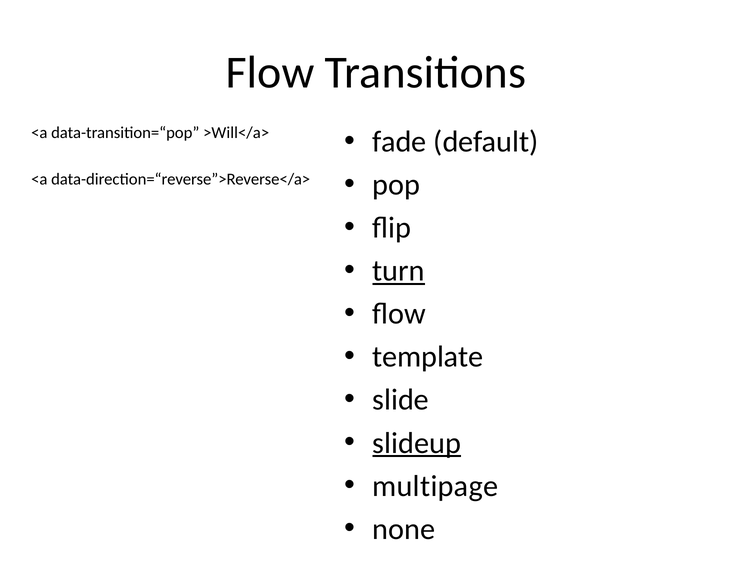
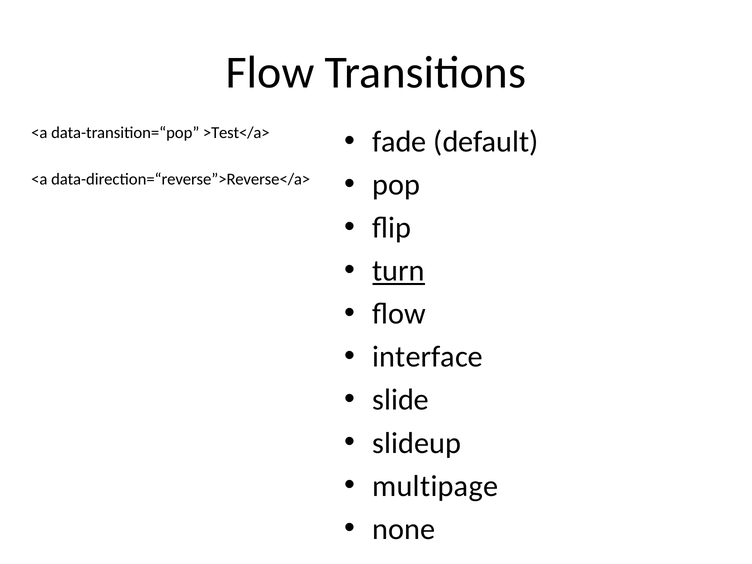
>Will</a>: >Will</a> -> >Test</a> (236, 133)
template: template -> interface (428, 357)
slideup underline: present -> none (417, 443)
